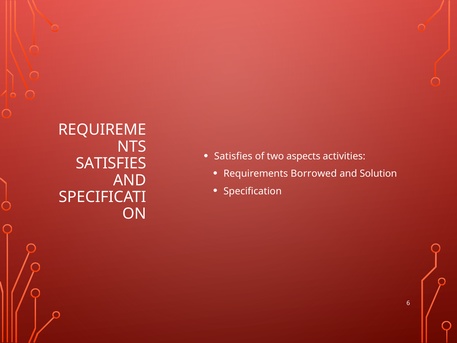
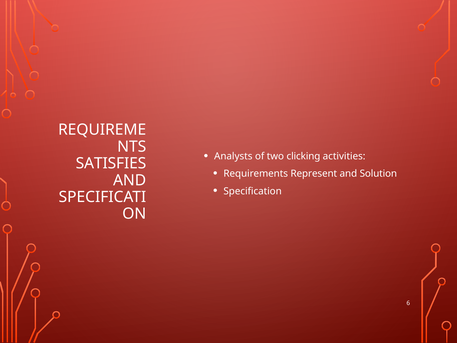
Satisfies: Satisfies -> Analysts (233, 156)
aspects: aspects -> clicking (303, 156)
Borrowed: Borrowed -> Represent (314, 174)
